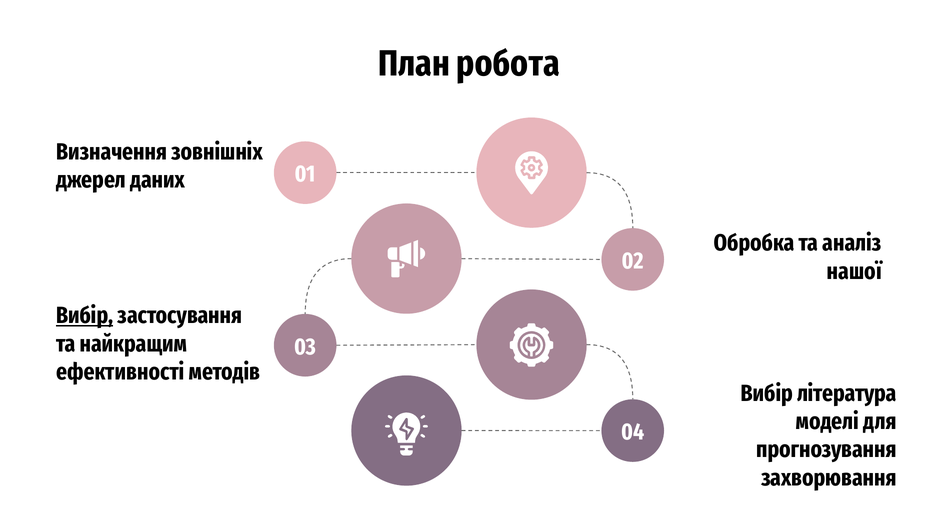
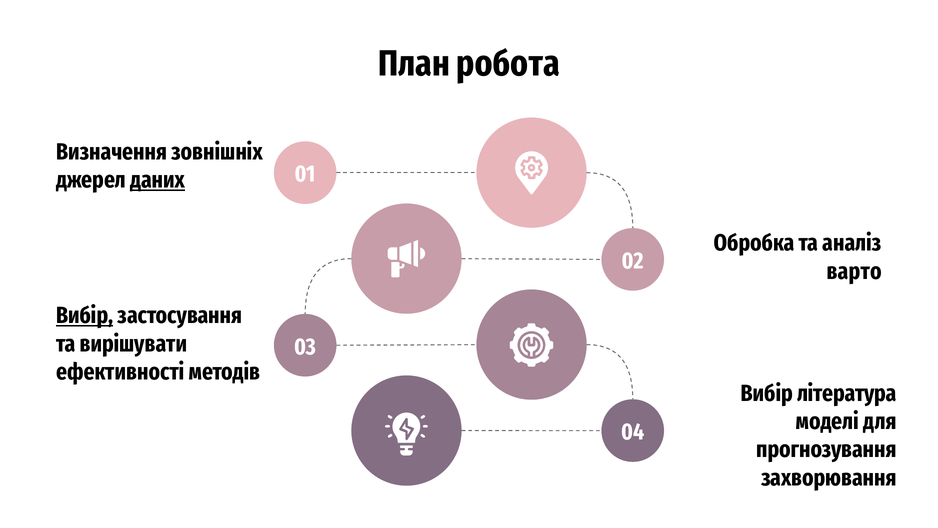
даних underline: none -> present (158, 180)
нашої: нашої -> варто (854, 271)
найкращим: найкращим -> вирішувати (133, 344)
